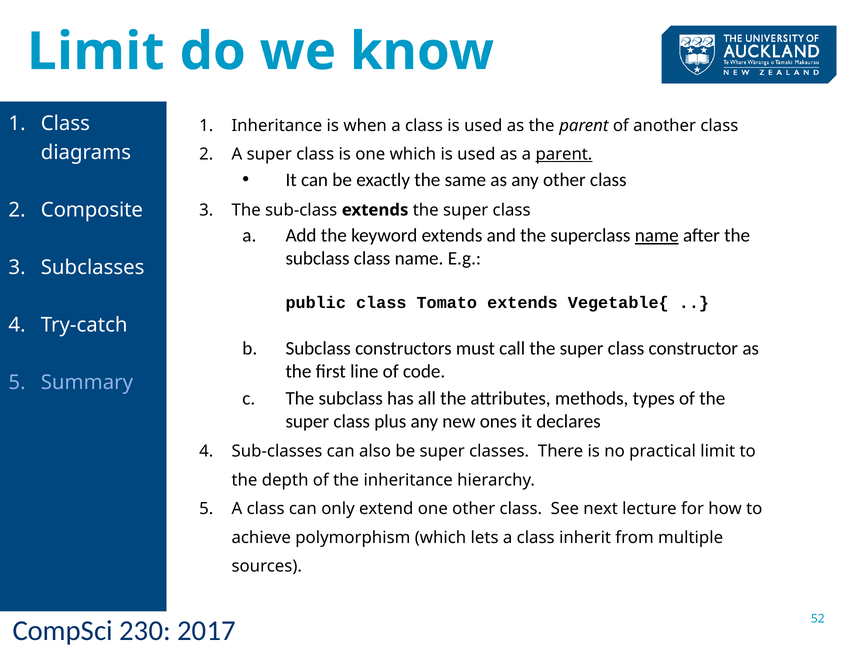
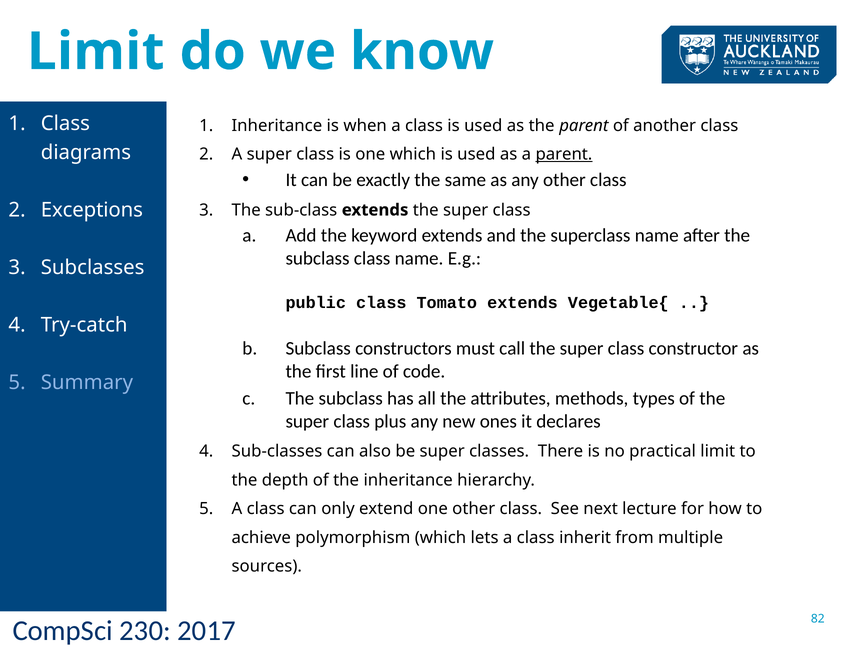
Composite: Composite -> Exceptions (92, 210)
name underline: present -> none (657, 236)
52: 52 -> 82 (818, 619)
